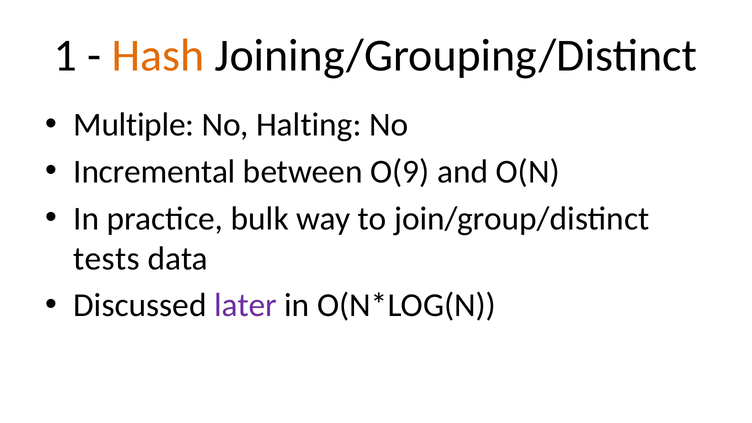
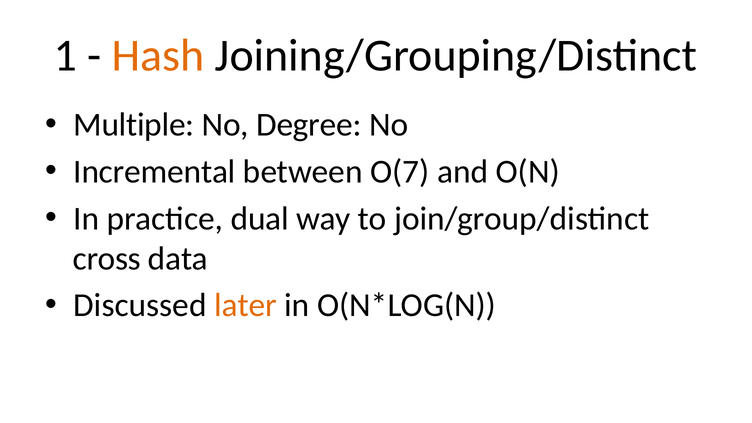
Halting: Halting -> Degree (309, 125)
O(9: O(9 -> O(7 (400, 172)
bulk: bulk -> dual (260, 218)
tests: tests -> cross (107, 259)
later colour: purple -> orange (245, 305)
